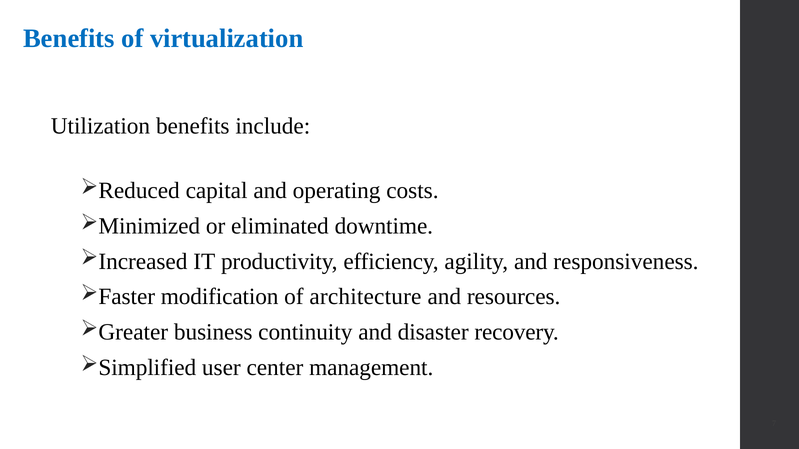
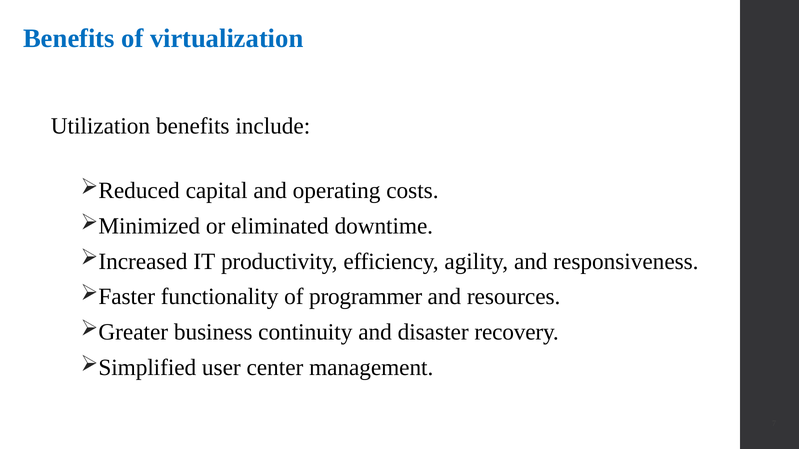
modification: modification -> functionality (220, 297)
architecture: architecture -> programmer (366, 297)
